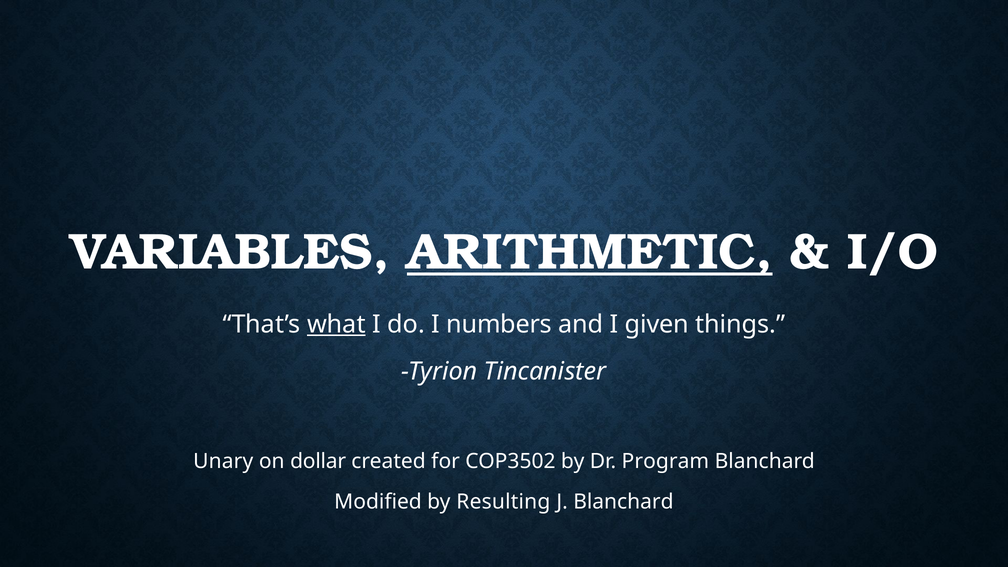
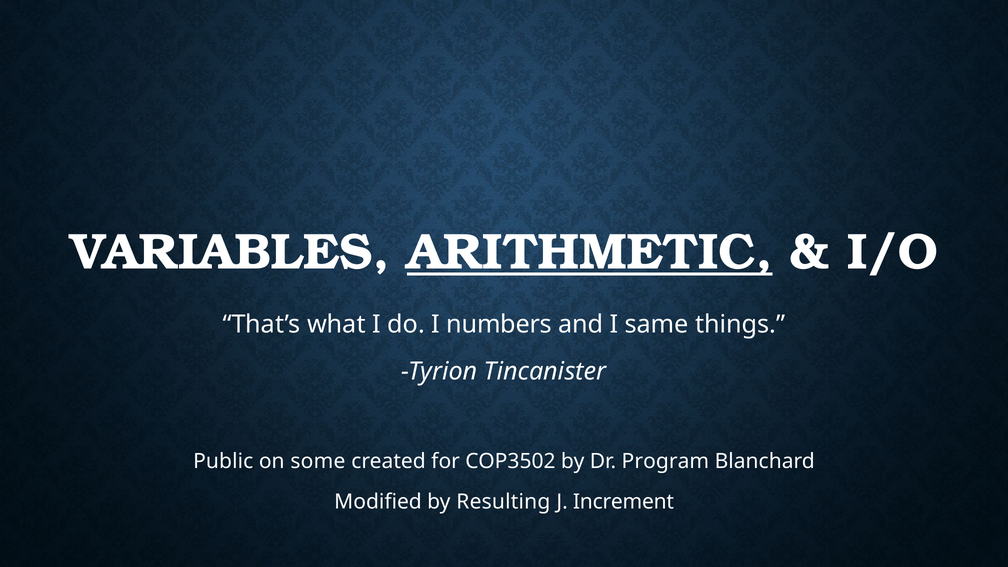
what underline: present -> none (336, 325)
given: given -> same (657, 325)
Unary: Unary -> Public (223, 461)
dollar: dollar -> some (318, 461)
J Blanchard: Blanchard -> Increment (624, 502)
